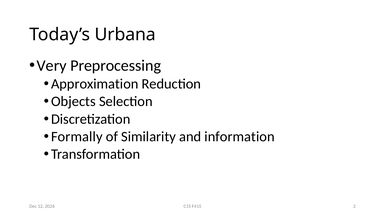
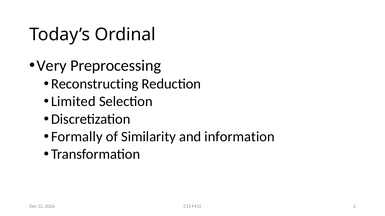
Urbana: Urbana -> Ordinal (125, 35)
Approximation: Approximation -> Reconstructing (95, 84)
Objects: Objects -> Limited (73, 102)
